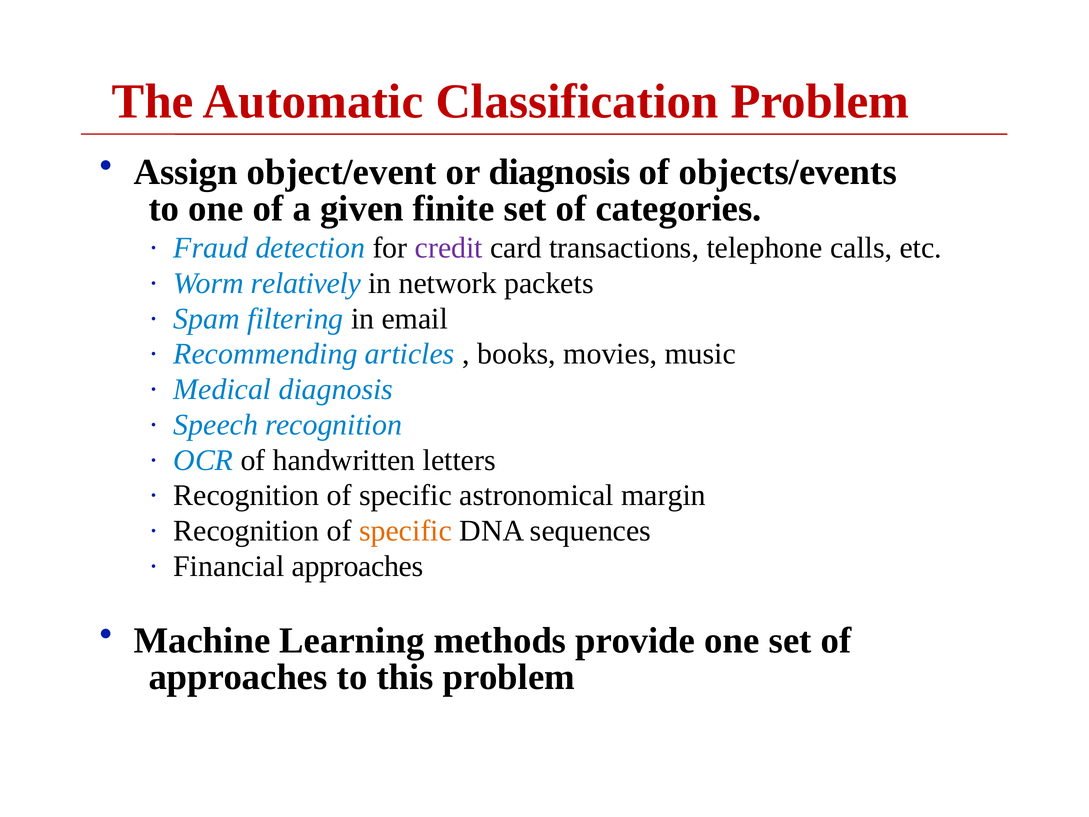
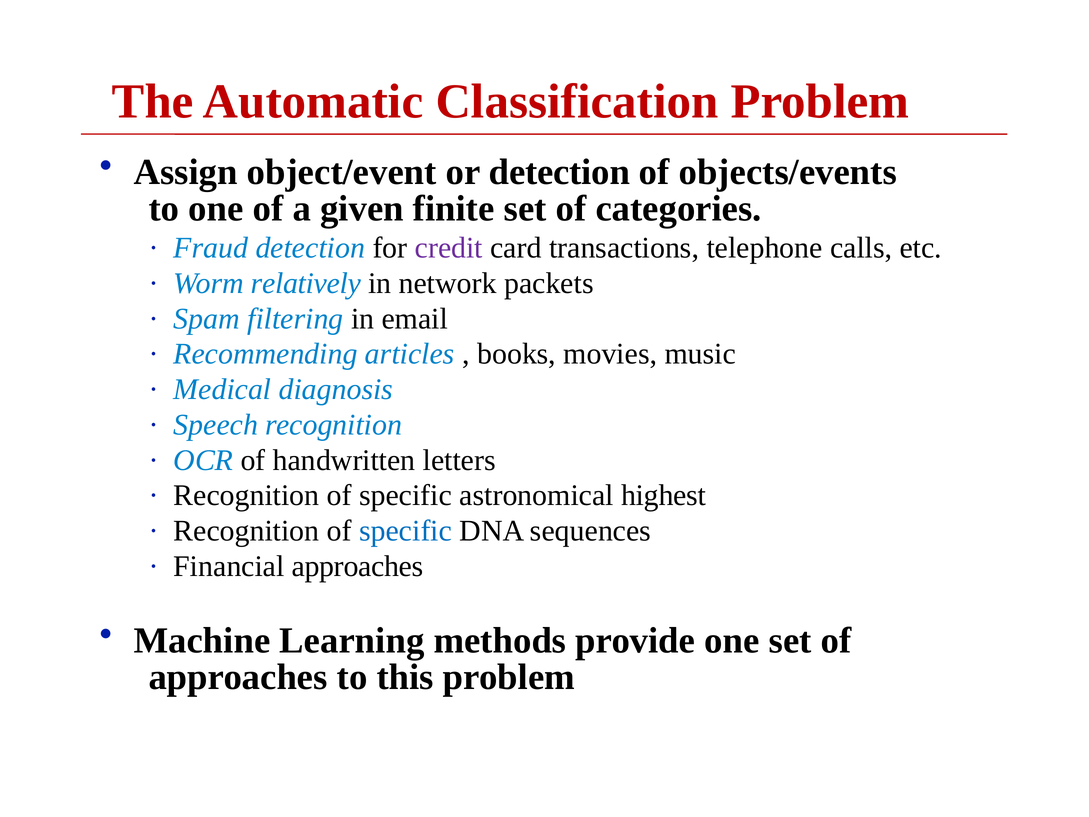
or diagnosis: diagnosis -> detection (559, 172)
margin: margin -> highest (664, 495)
specific colour: orange -> blue (406, 531)
